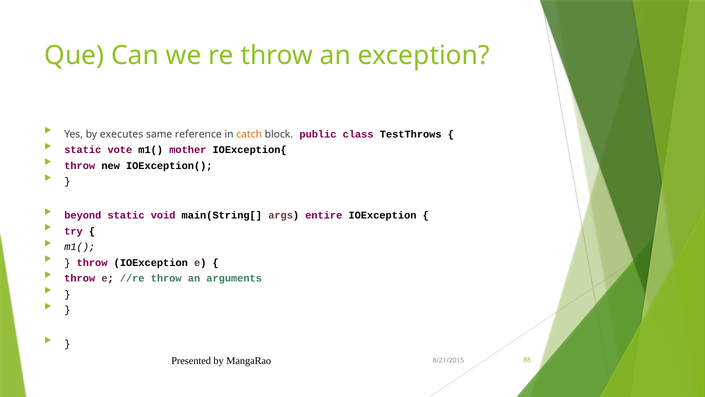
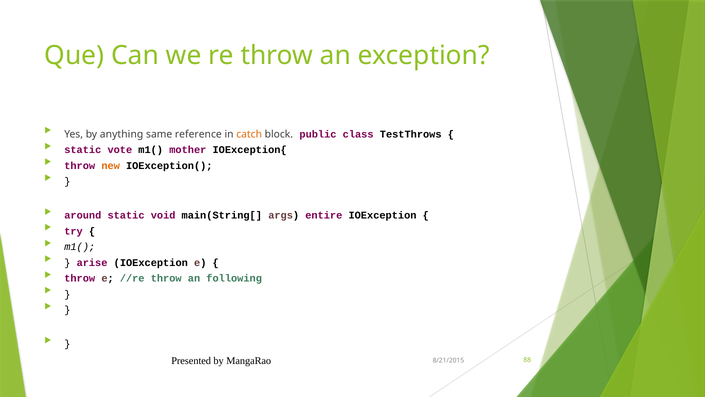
executes: executes -> anything (122, 134)
new colour: black -> orange (111, 166)
beyond: beyond -> around (83, 215)
throw: throw -> arise (92, 262)
arguments: arguments -> following (234, 278)
